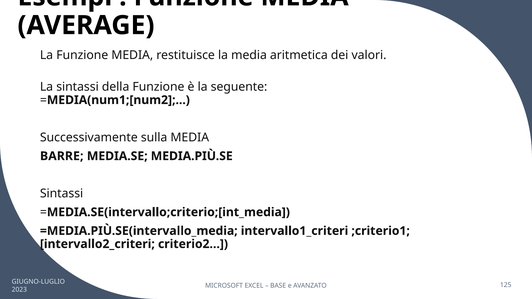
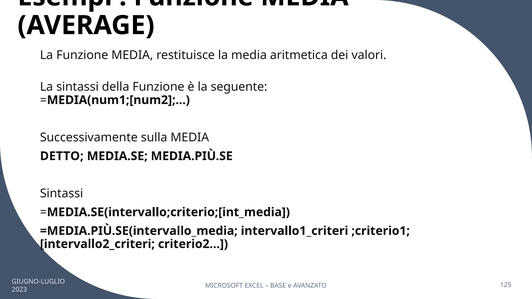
BARRE: BARRE -> DETTO (62, 156)
